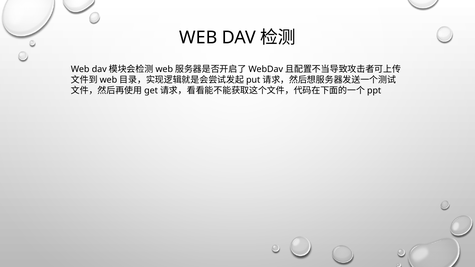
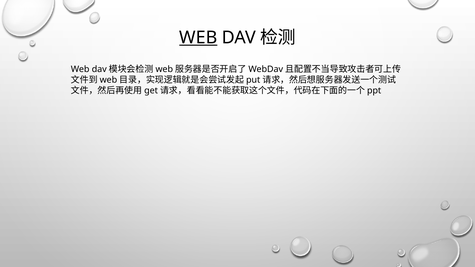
WEB underline: none -> present (198, 38)
